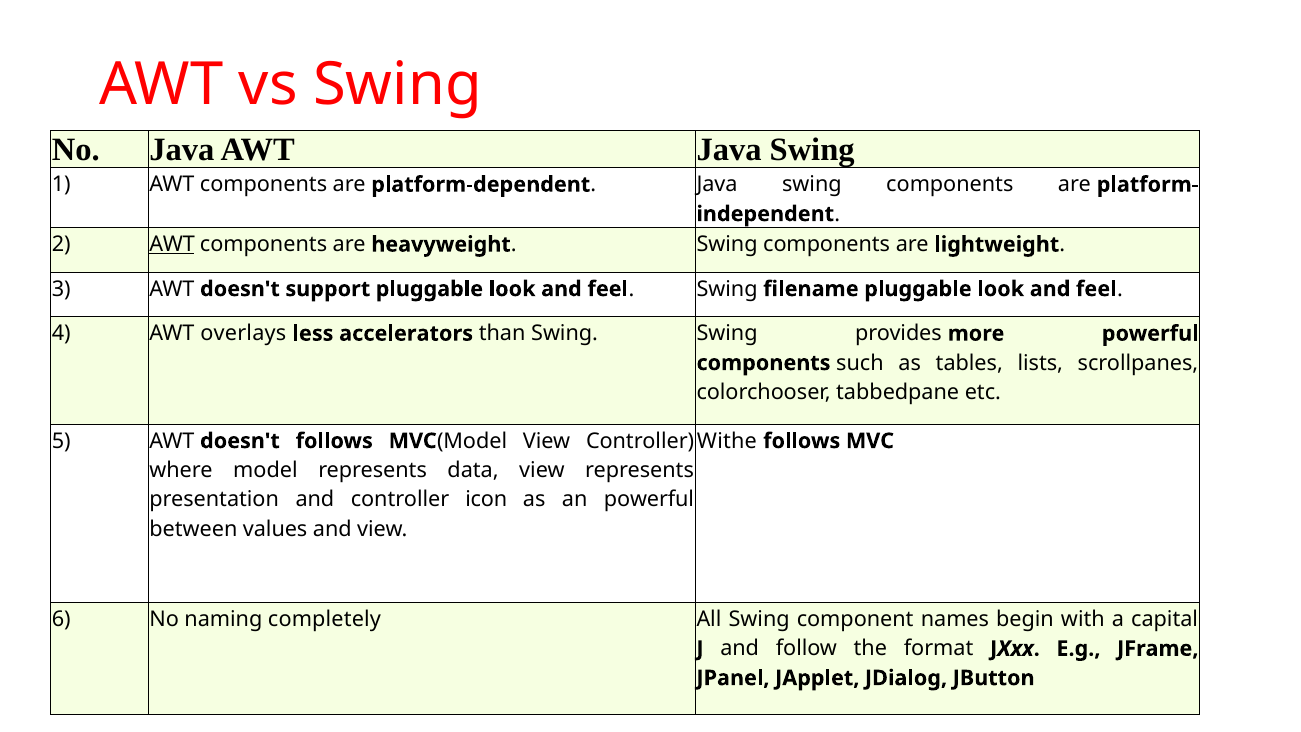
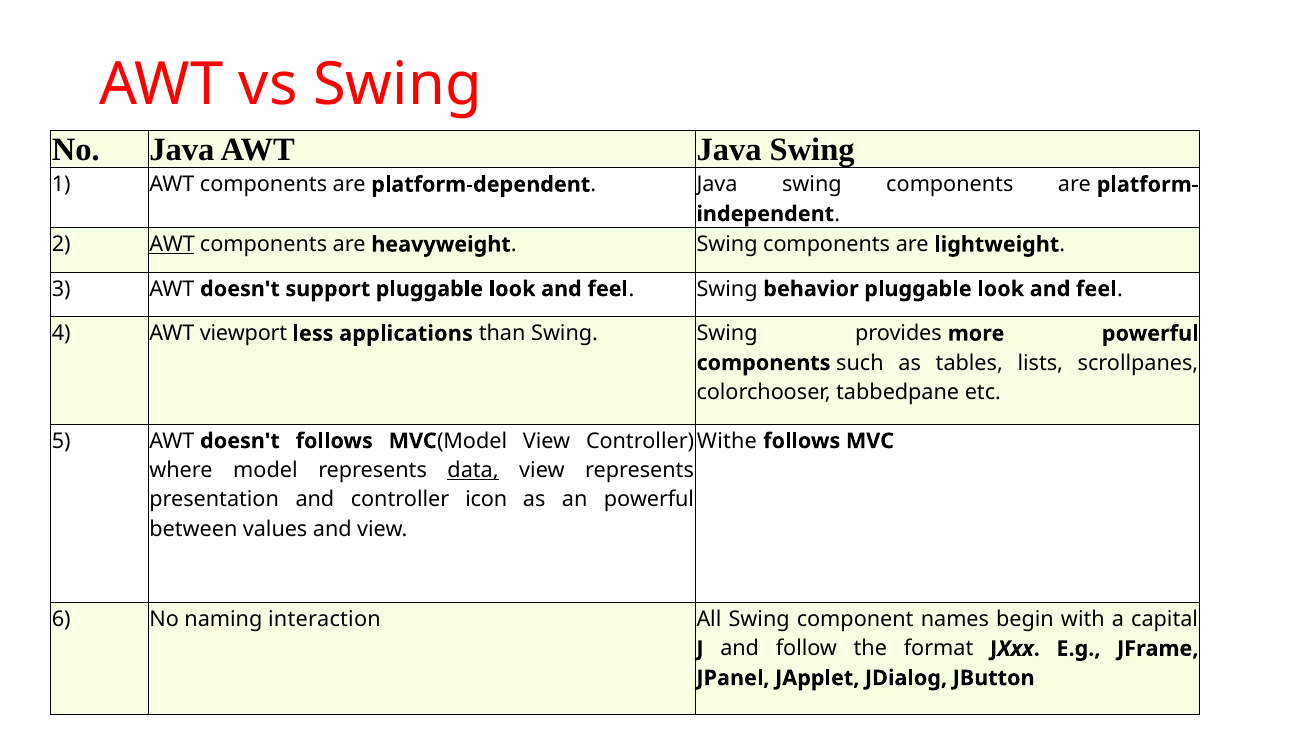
filename: filename -> behavior (811, 289)
overlays: overlays -> viewport (244, 333)
accelerators: accelerators -> applications (406, 333)
data underline: none -> present (473, 470)
completely: completely -> interaction (324, 619)
